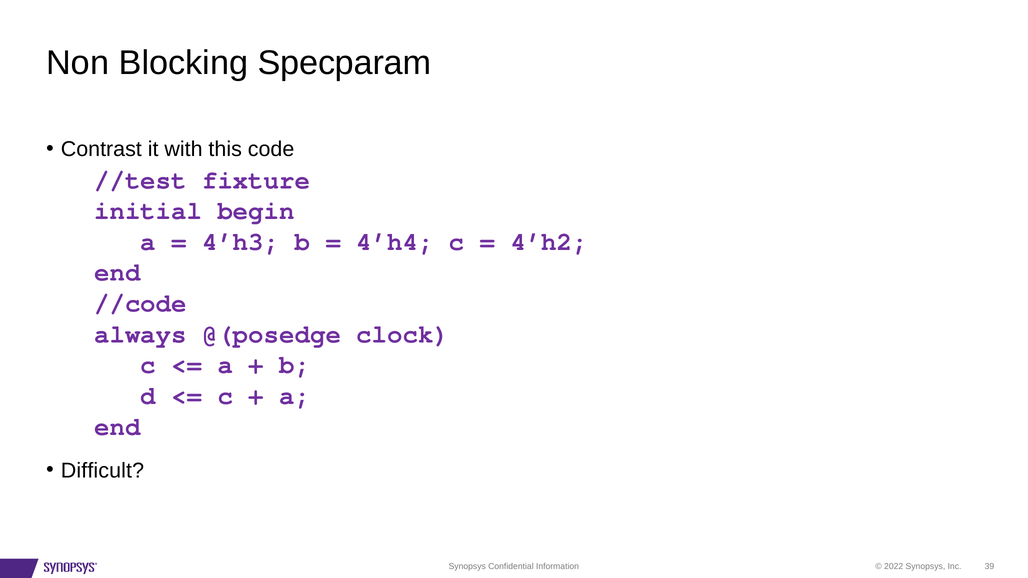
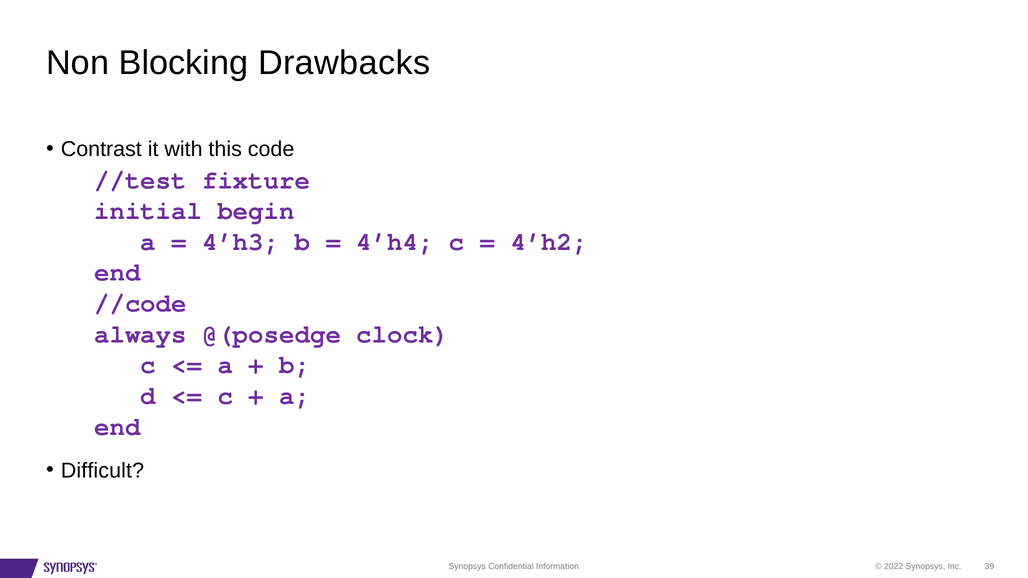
Specparam: Specparam -> Drawbacks (344, 63)
